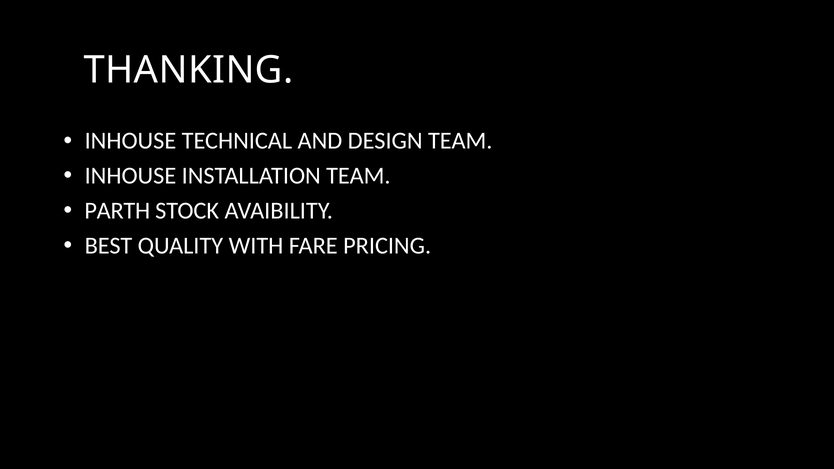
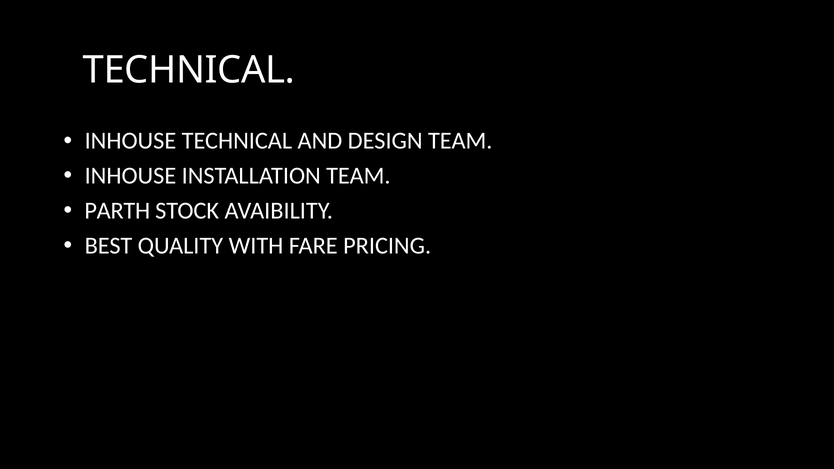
THANKING: THANKING -> TECHNICAL (189, 70)
